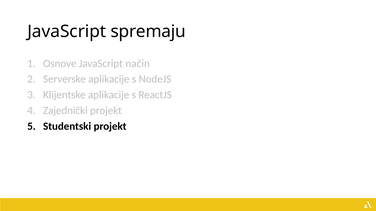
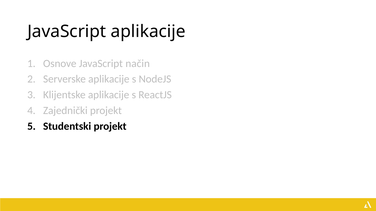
JavaScript spremaju: spremaju -> aplikacije (148, 32)
